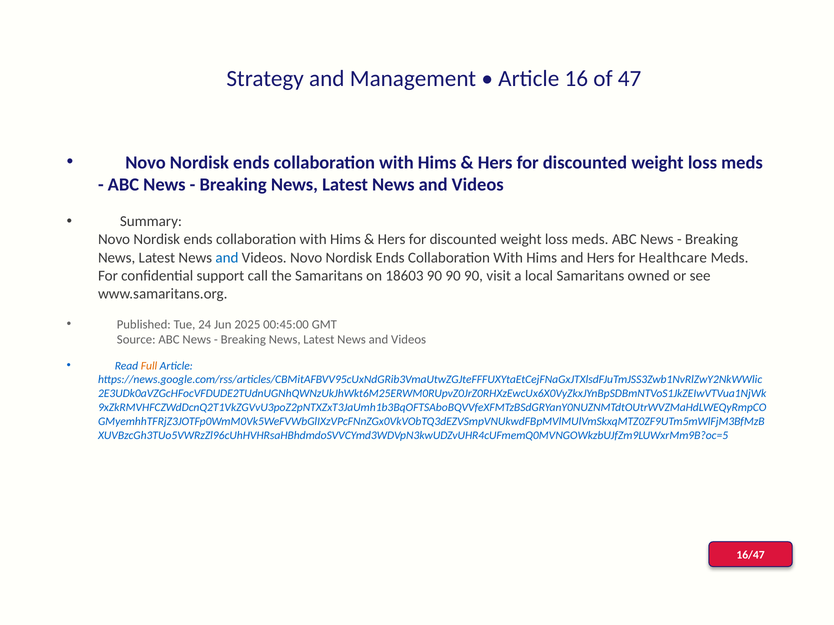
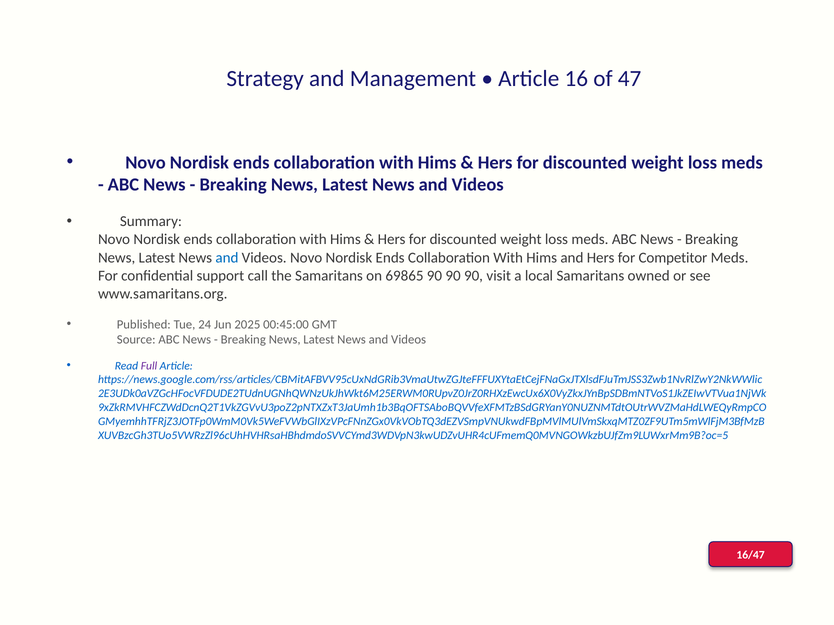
Healthcare: Healthcare -> Competitor (673, 258)
18603: 18603 -> 69865 (404, 276)
Full colour: orange -> purple (149, 366)
